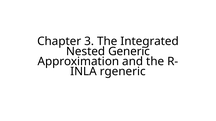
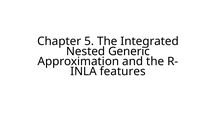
3: 3 -> 5 (89, 41)
rgeneric: rgeneric -> features (123, 72)
